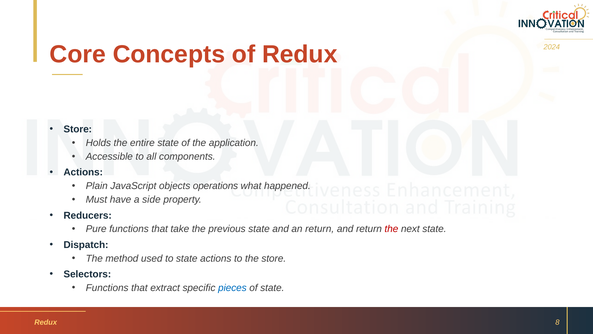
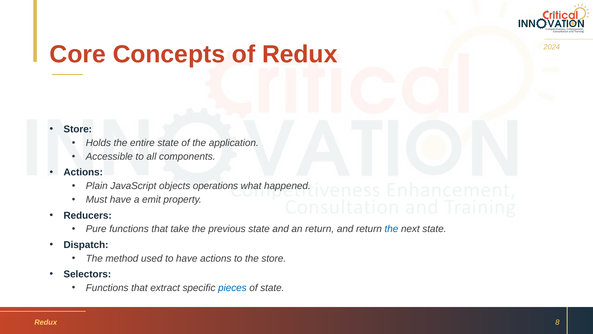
side: side -> emit (151, 199)
the colour: red -> blue (391, 229)
to state: state -> have (187, 258)
